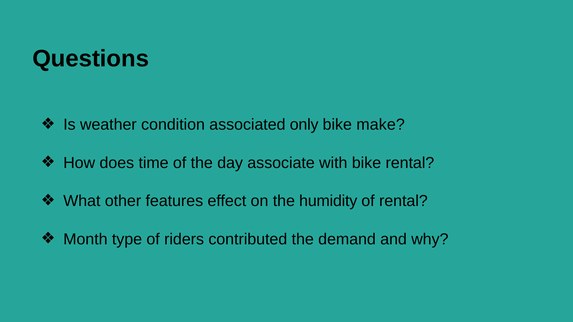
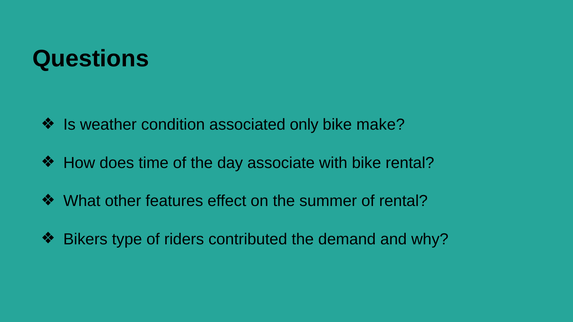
humidity: humidity -> summer (328, 201)
Month: Month -> Bikers (85, 239)
